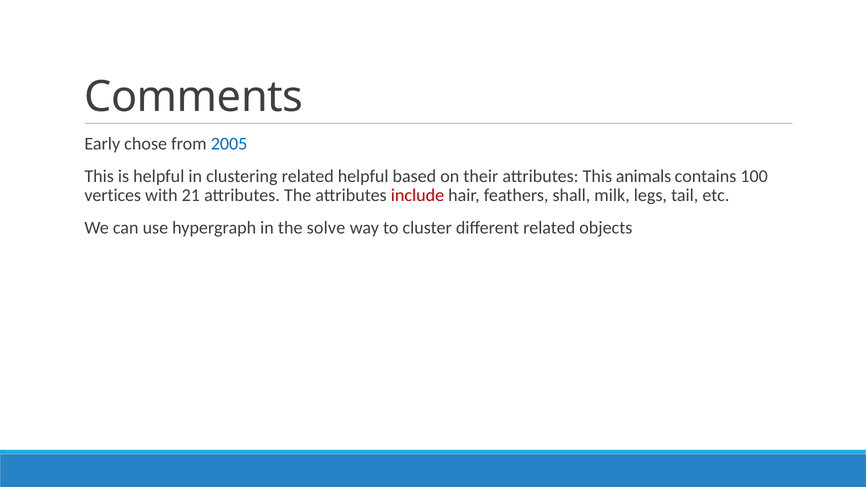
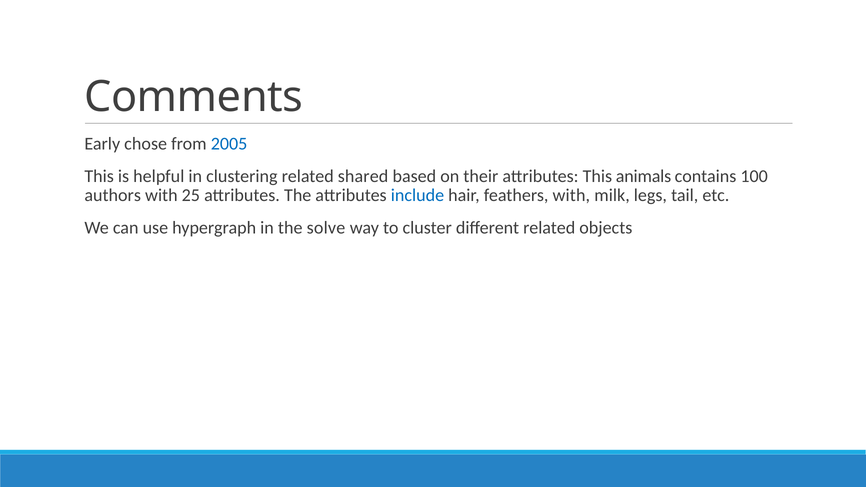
related helpful: helpful -> shared (363, 176)
vertices: vertices -> authors (113, 196)
21: 21 -> 25 (191, 196)
include colour: red -> blue (417, 196)
feathers shall: shall -> with (571, 196)
